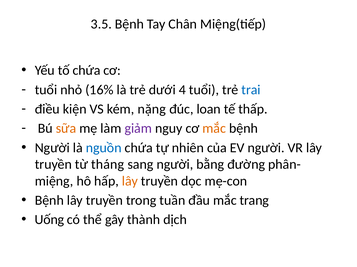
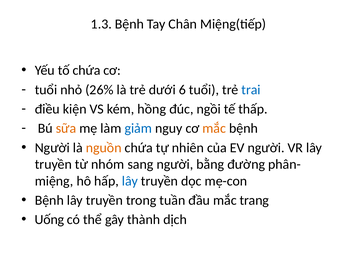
3.5: 3.5 -> 1.3 (101, 24)
16%: 16% -> 26% (99, 90)
4: 4 -> 6 (182, 90)
nặng: nặng -> hồng (152, 109)
loan: loan -> ngồi (209, 109)
giảm colour: purple -> blue (138, 129)
nguồn colour: blue -> orange (104, 148)
tháng: tháng -> nhóm (108, 165)
lây colour: orange -> blue (130, 181)
